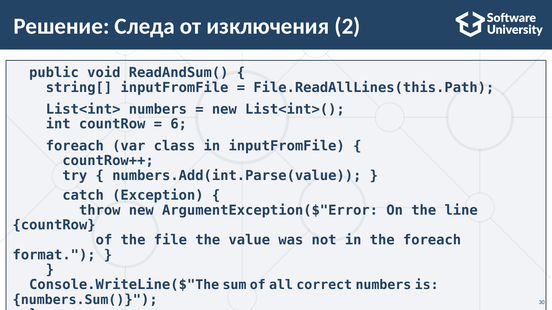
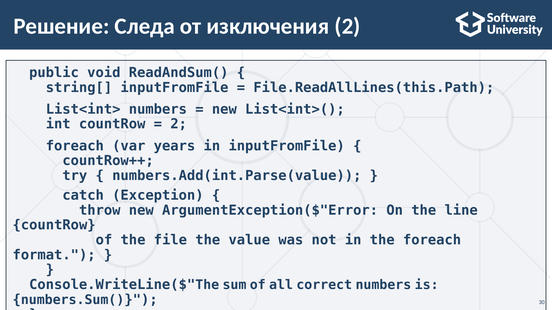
6: 6 -> 2 (179, 124)
class: class -> years (174, 146)
